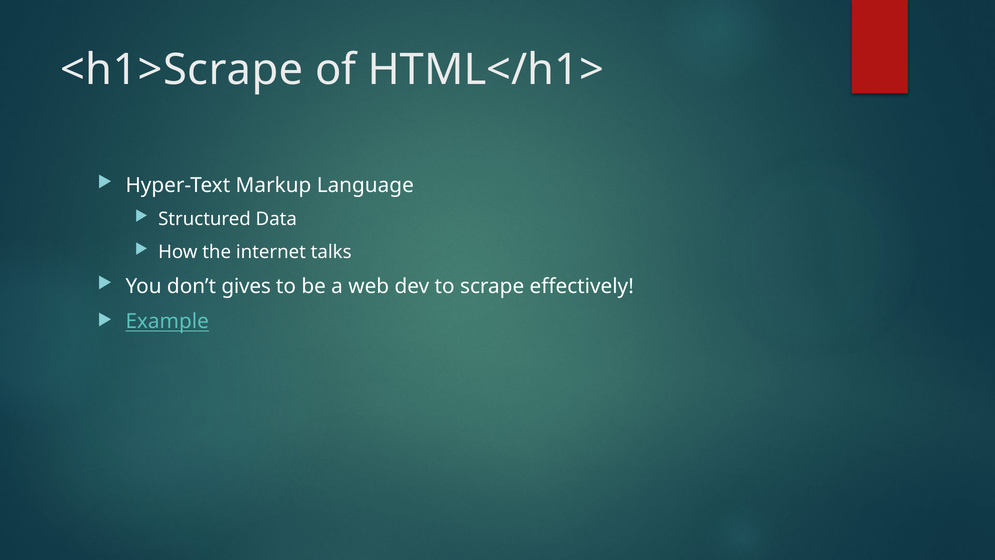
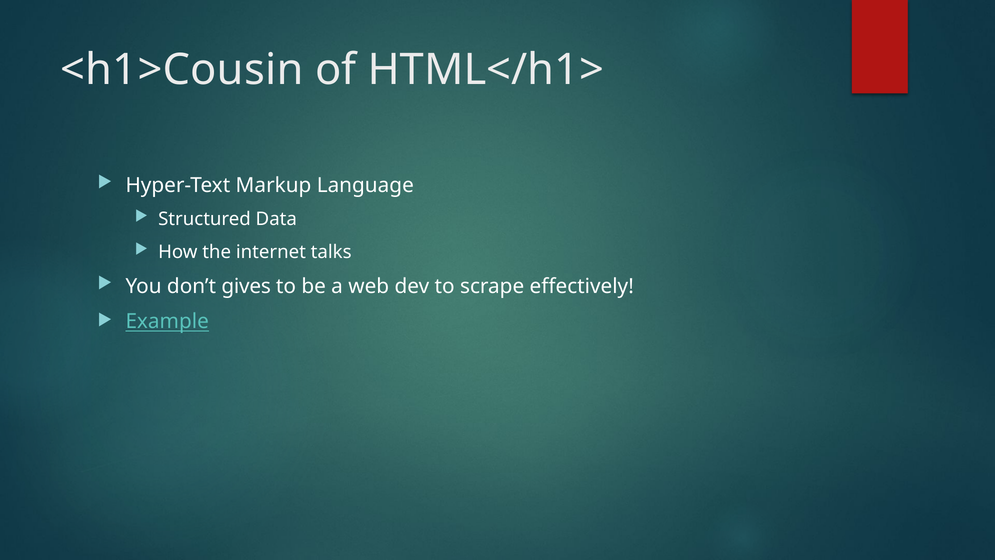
<h1>Scrape: <h1>Scrape -> <h1>Cousin (182, 70)
